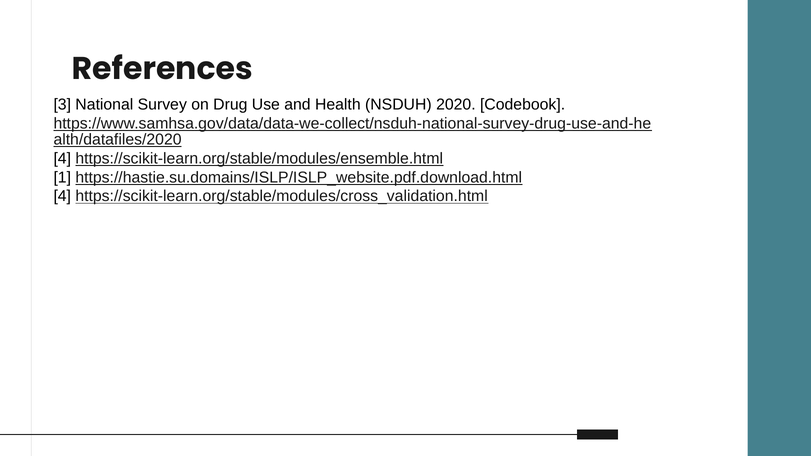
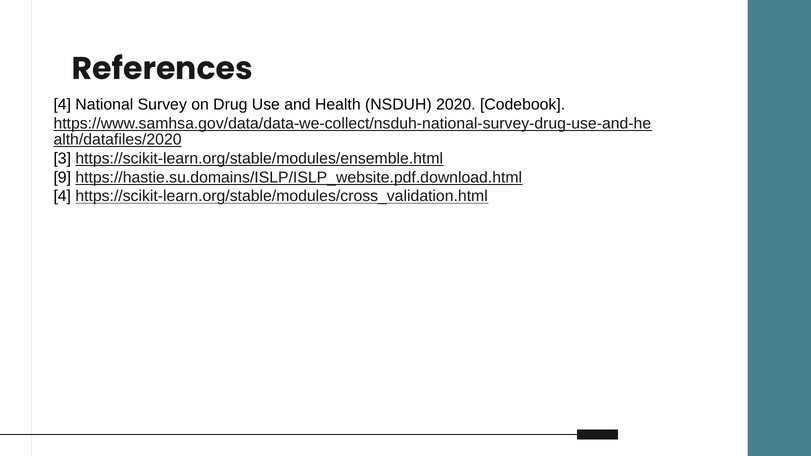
3: 3 -> 4 (62, 105)
4: 4 -> 3 (62, 158)
1: 1 -> 9 (62, 177)
